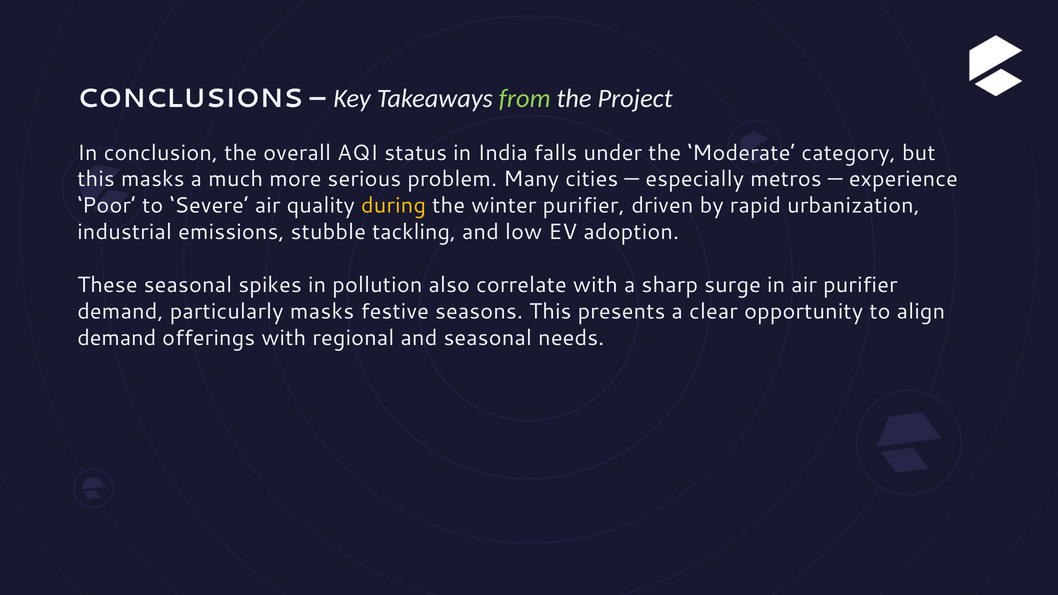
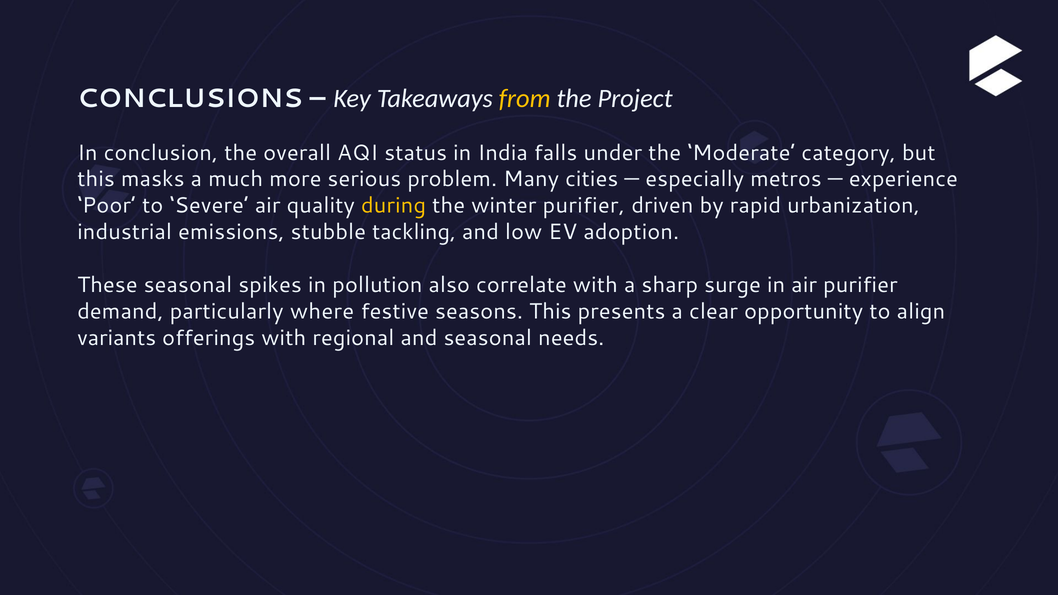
from colour: light green -> yellow (525, 99)
particularly masks: masks -> where (322, 312)
demand: demand -> variants (117, 338)
